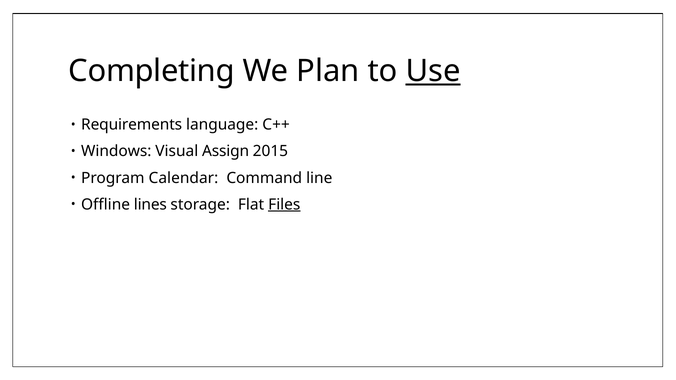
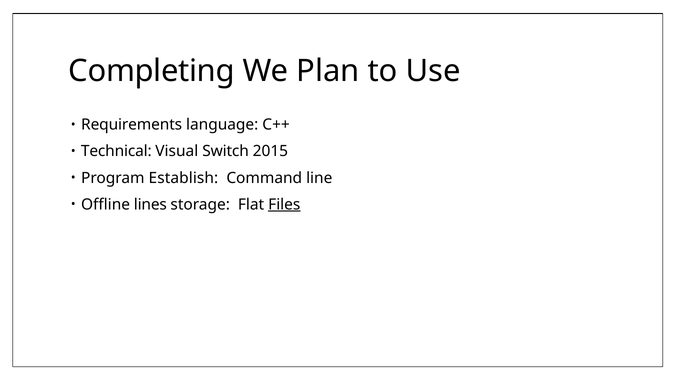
Use underline: present -> none (433, 71)
Windows: Windows -> Technical (116, 151)
Assign: Assign -> Switch (226, 151)
Calendar: Calendar -> Establish (183, 178)
